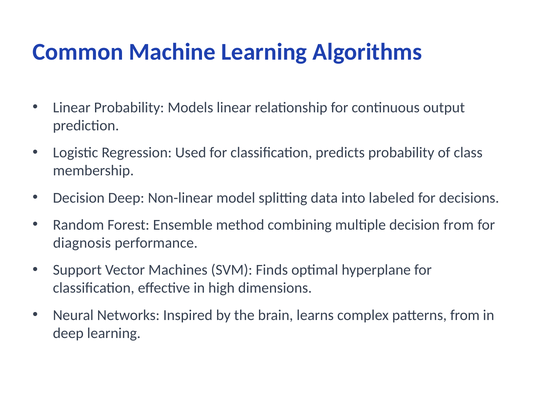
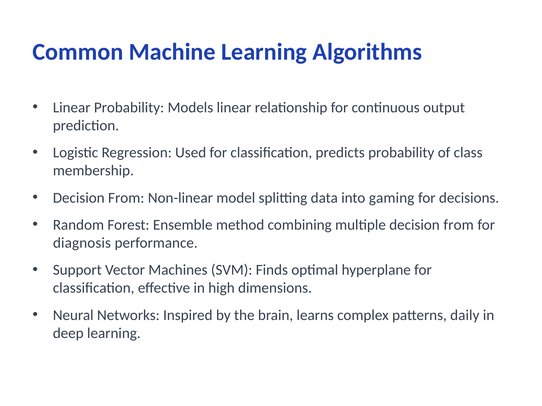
Deep: Deep -> From (126, 198)
labeled: labeled -> gaming (392, 198)
patterns from: from -> daily (465, 315)
